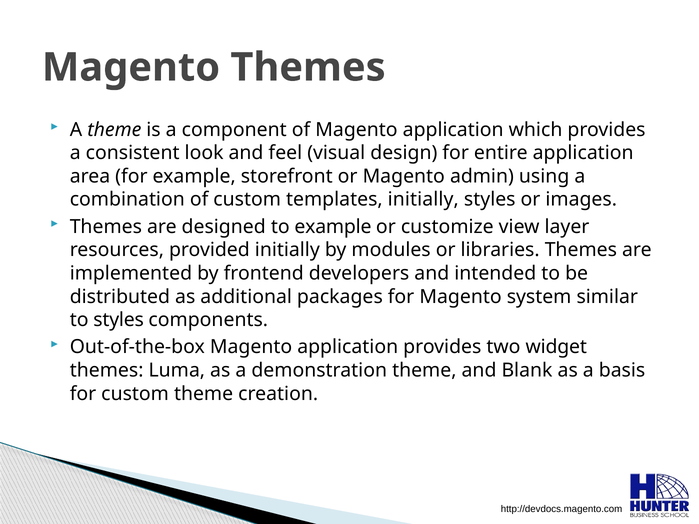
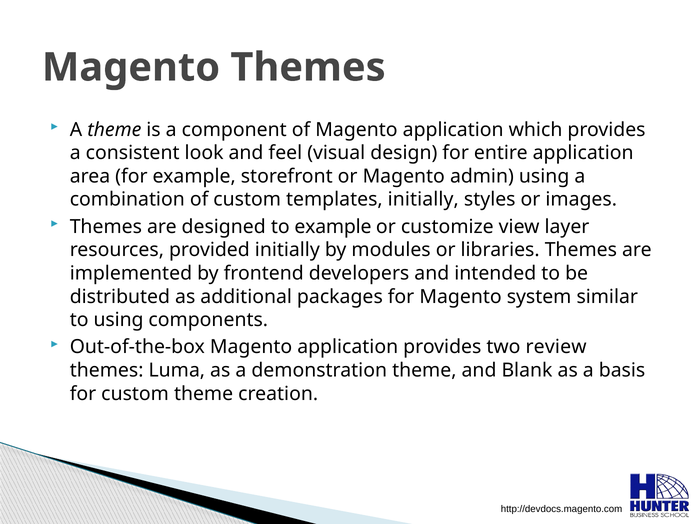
to styles: styles -> using (119, 320)
widget: widget -> review (556, 347)
